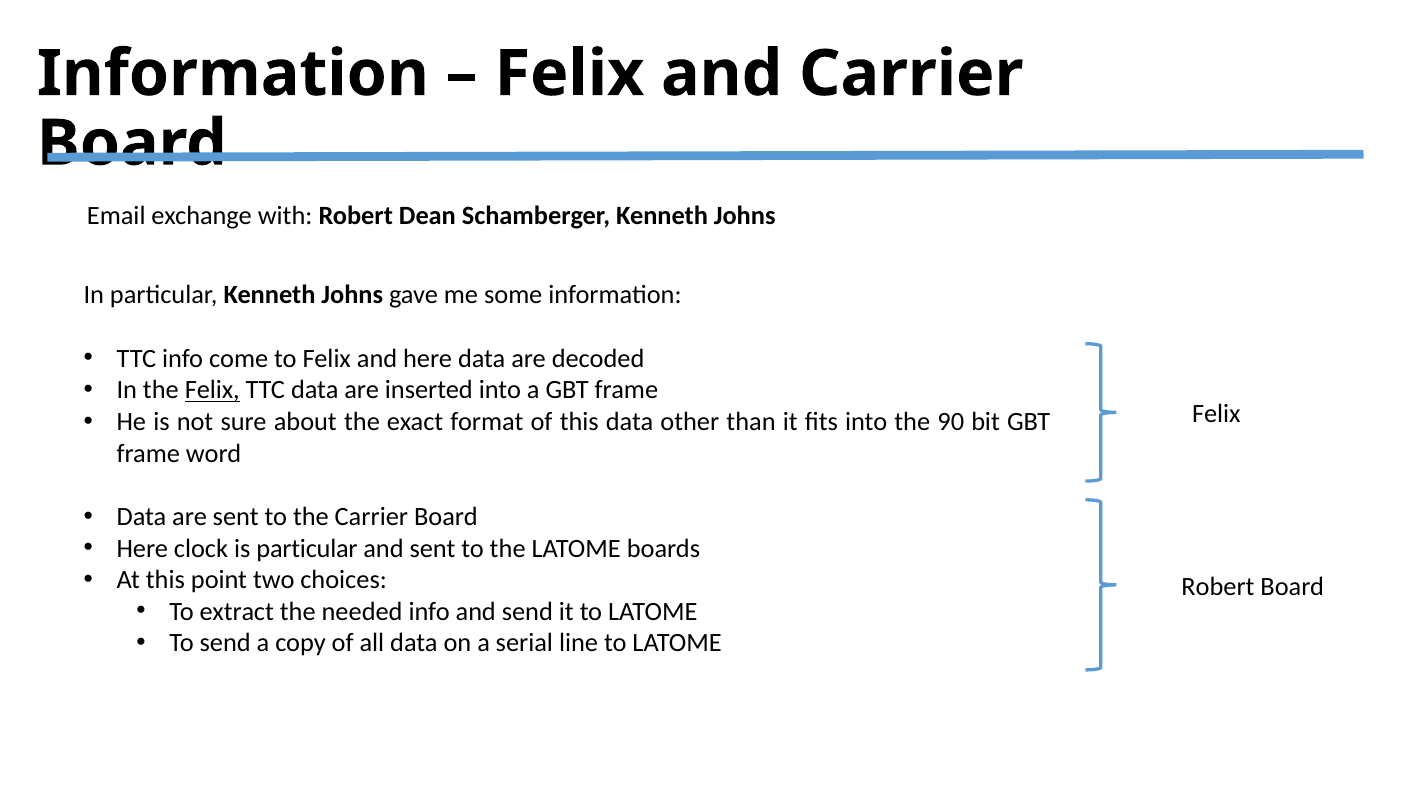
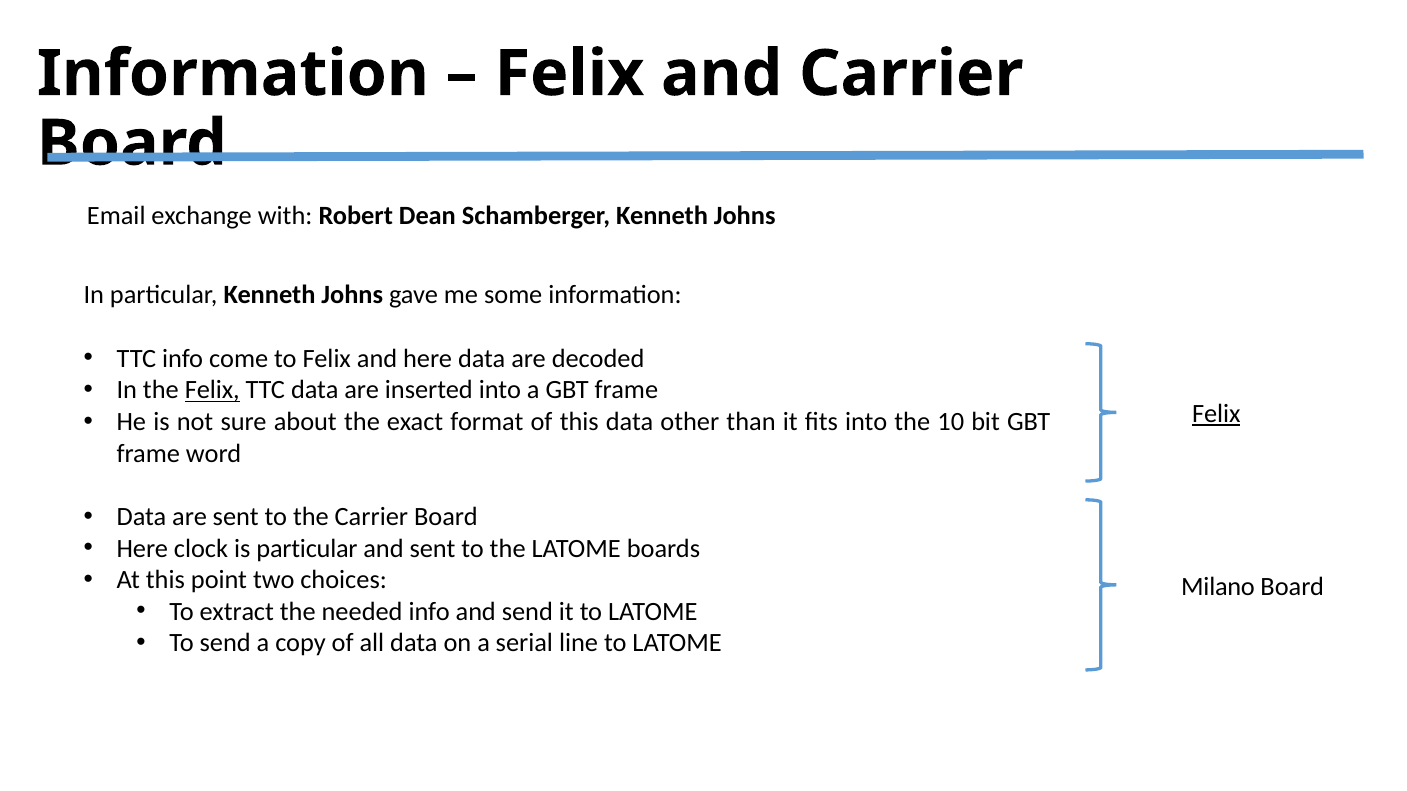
Felix underline: none -> present (1216, 414)
90: 90 -> 10 (951, 422)
Robert: Robert -> Milano (1218, 587)
